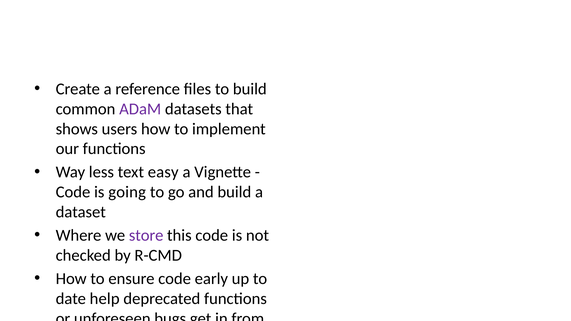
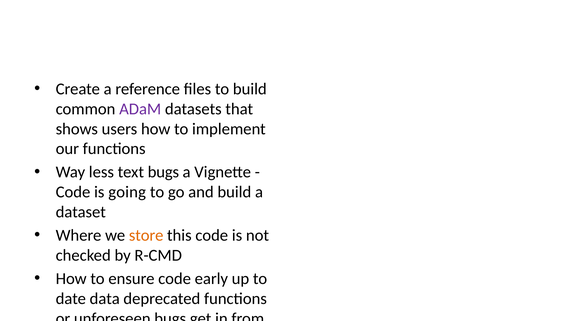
text easy: easy -> bugs (163, 172)
store colour: purple -> orange (146, 236)
help: help -> data (105, 299)
